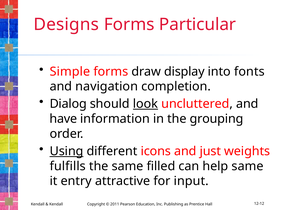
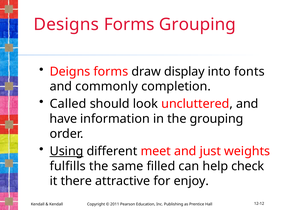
Forms Particular: Particular -> Grouping (197, 25)
Simple: Simple -> Deigns (70, 72)
navigation: navigation -> commonly (107, 87)
Dialog: Dialog -> Called (68, 104)
look underline: present -> none (145, 104)
icons: icons -> meet (156, 152)
help same: same -> check (248, 167)
entry: entry -> there (76, 182)
input: input -> enjoy (191, 182)
